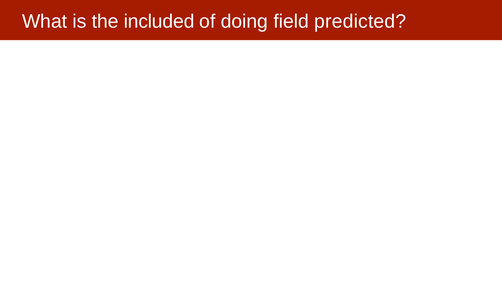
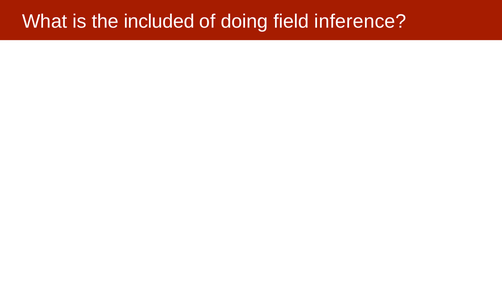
predicted: predicted -> inference (360, 22)
